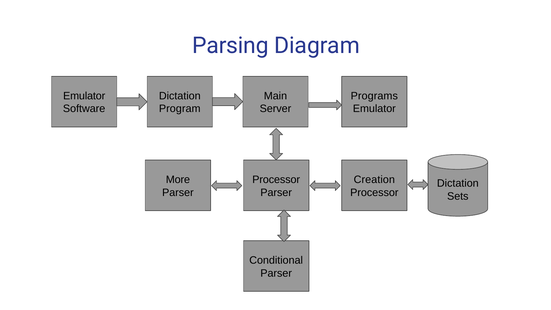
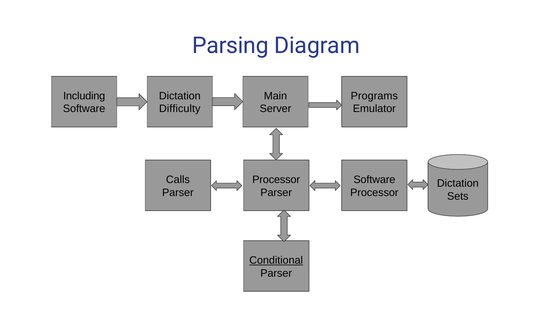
Emulator: Emulator -> Including (84, 96)
Program: Program -> Difficulty (180, 109)
More: More -> Calls (178, 180)
Creation: Creation -> Software (374, 180)
Conditional underline: none -> present (276, 260)
